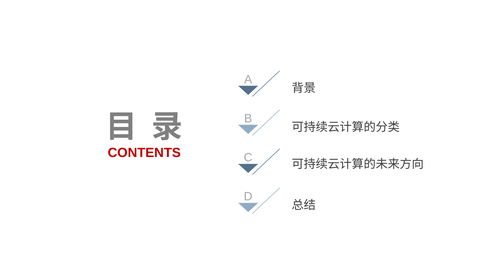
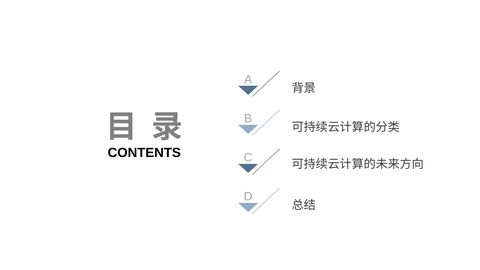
CONTENTS colour: red -> black (144, 153)
